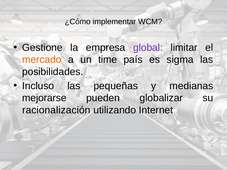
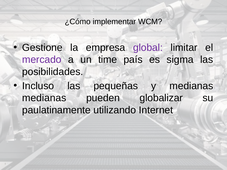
mercado colour: orange -> purple (42, 60)
mejorarse: mejorarse -> medianas (44, 98)
racionalización: racionalización -> paulatinamente (56, 110)
